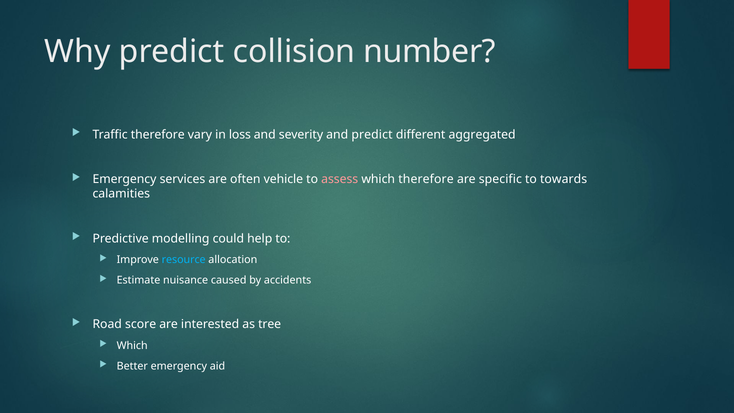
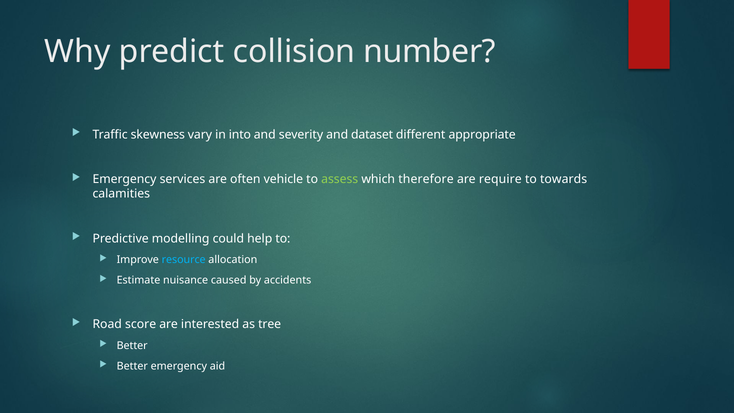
Traffic therefore: therefore -> skewness (158, 135)
loss: loss -> into (240, 135)
and predict: predict -> dataset (372, 135)
aggregated: aggregated -> appropriate (482, 135)
assess colour: pink -> light green (340, 179)
specific: specific -> require (500, 179)
Which: Which -> Better (132, 345)
